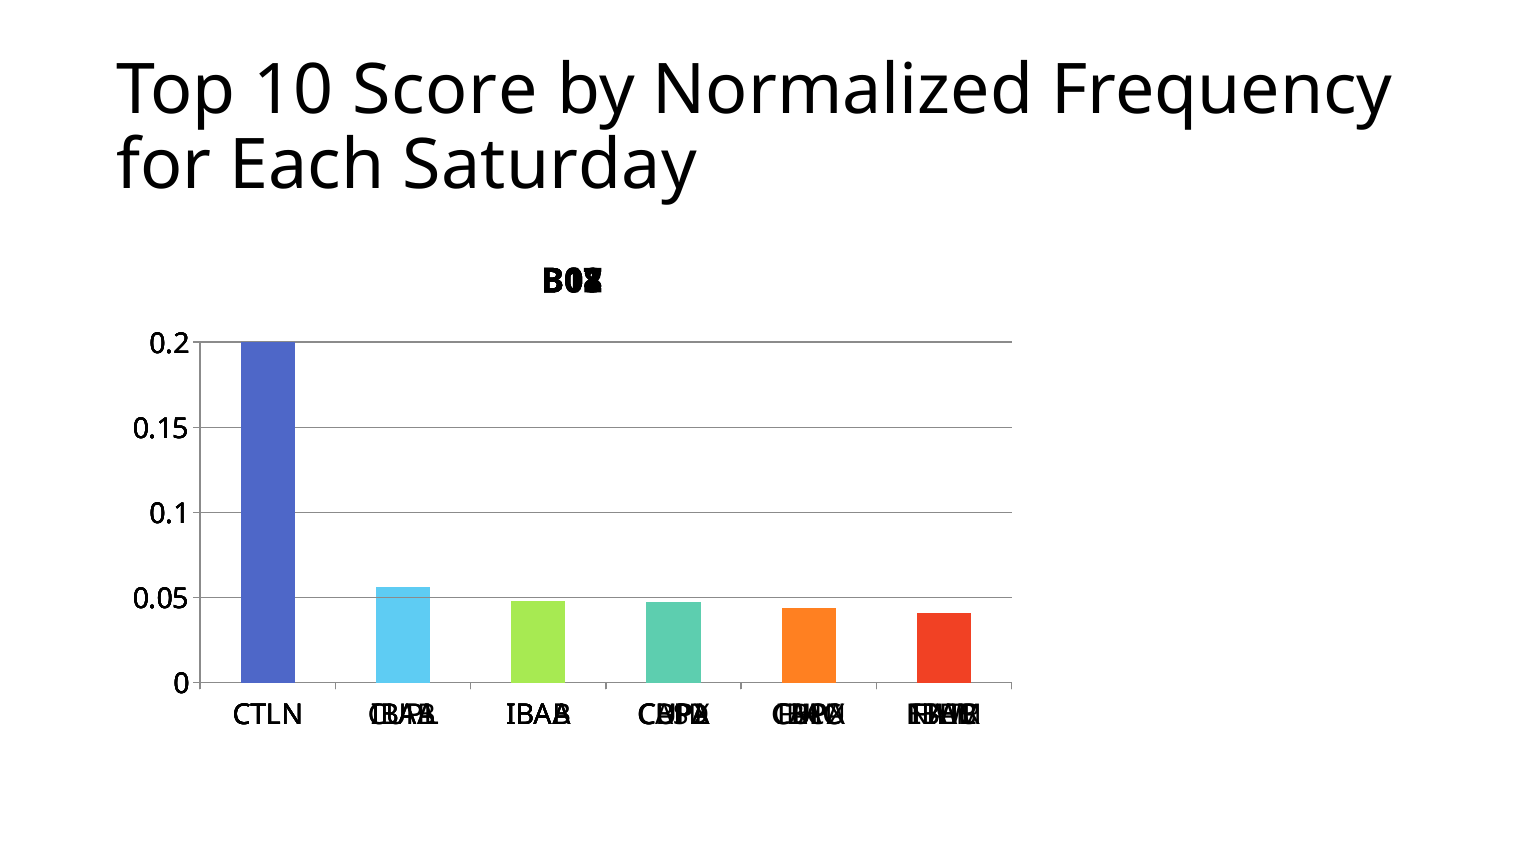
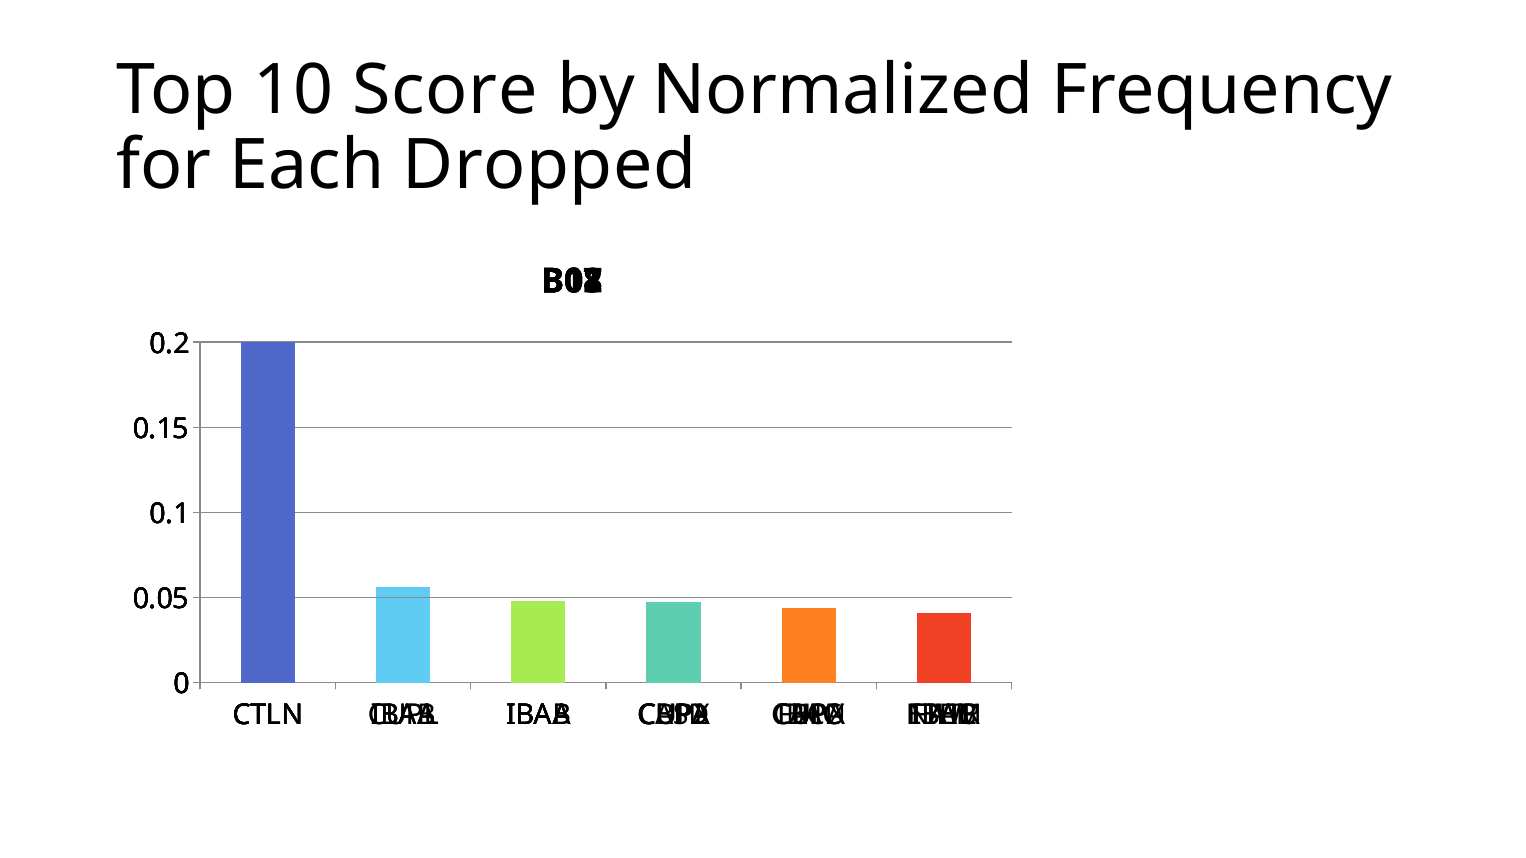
Saturday: Saturday -> Dropped (550, 166)
